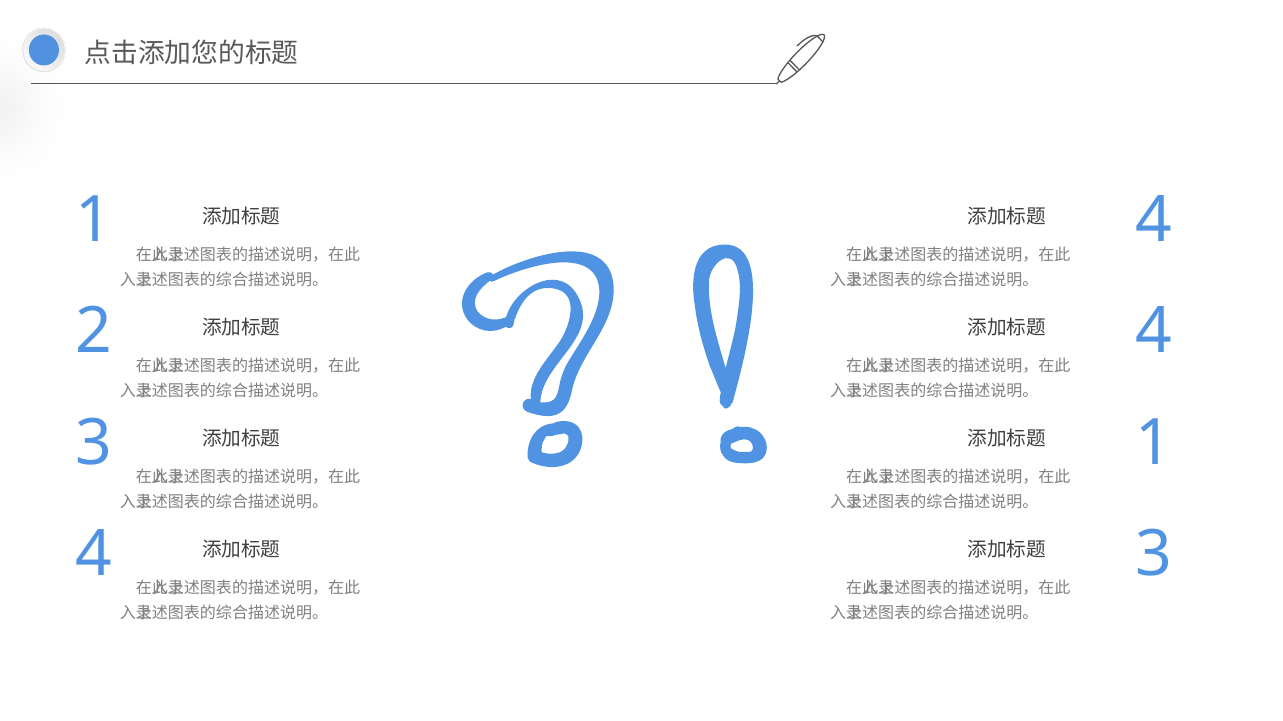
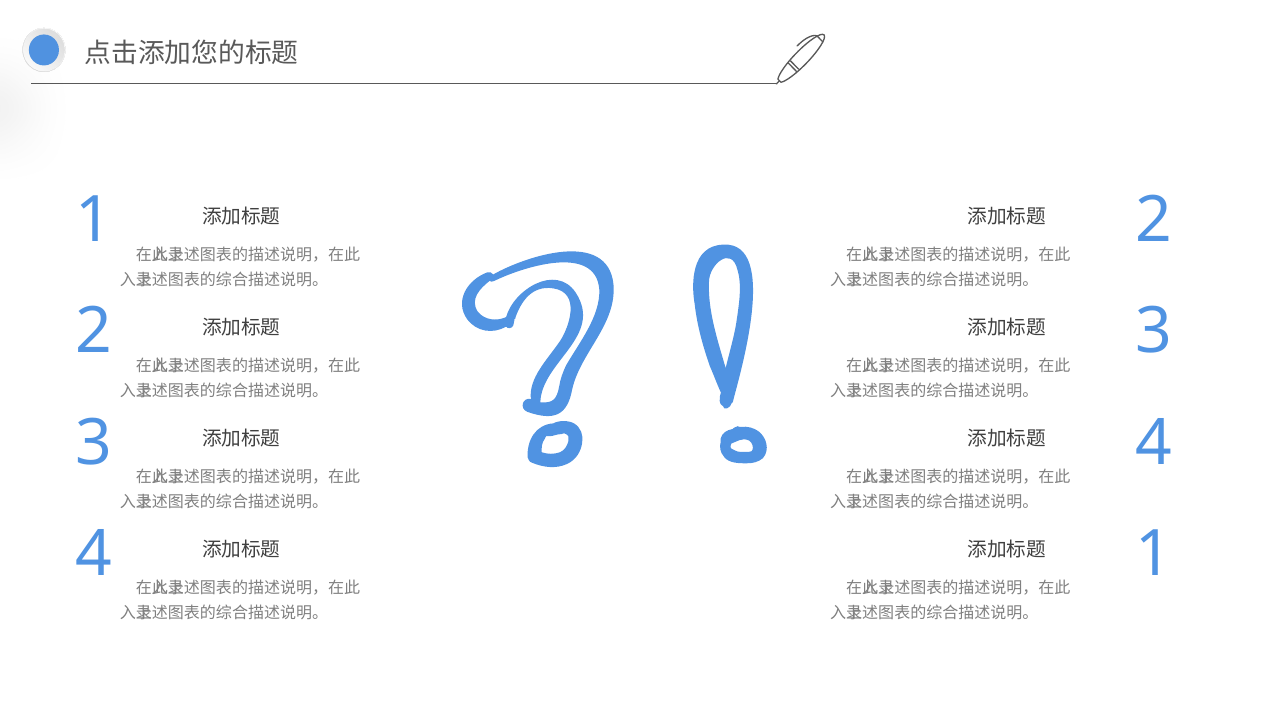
4: 4 -> 2 (1154, 221)
4: 4 -> 3 (1154, 332)
1: 1 -> 4 (1154, 443)
3: 3 -> 1 (1154, 555)
